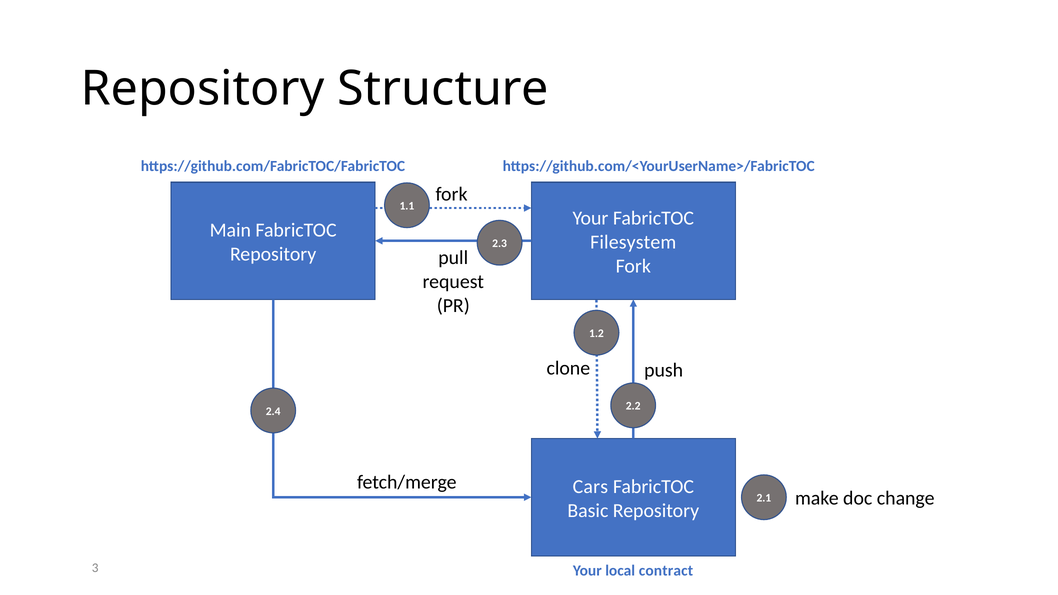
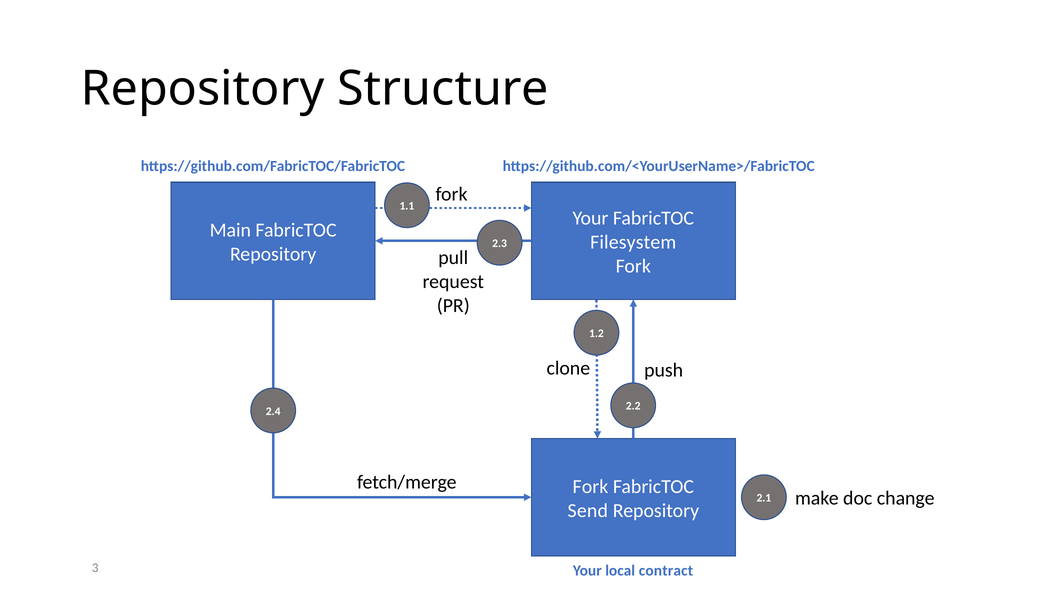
Cars: Cars -> Fork (590, 487)
Basic: Basic -> Send (588, 511)
